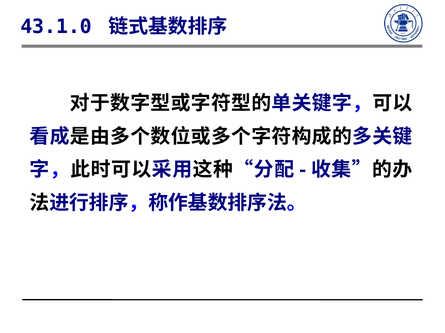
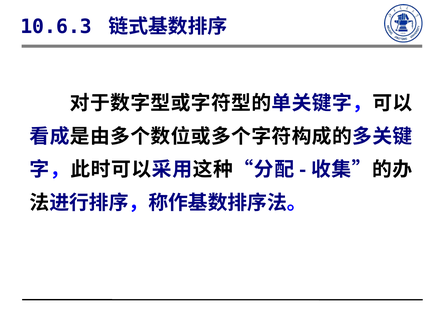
43.1.0: 43.1.0 -> 10.6.3 (56, 27)
